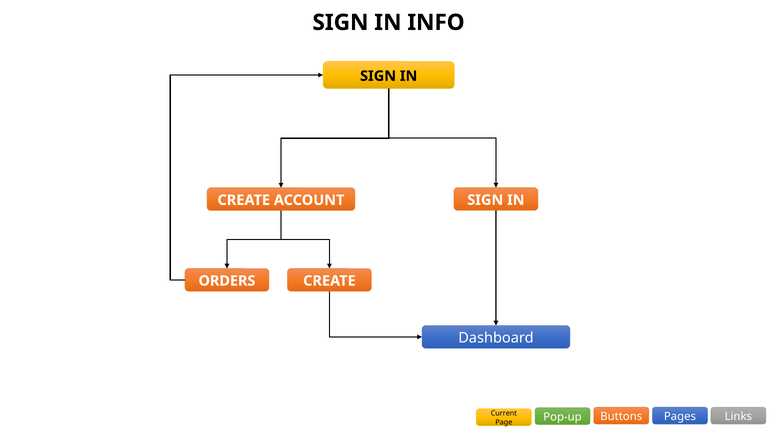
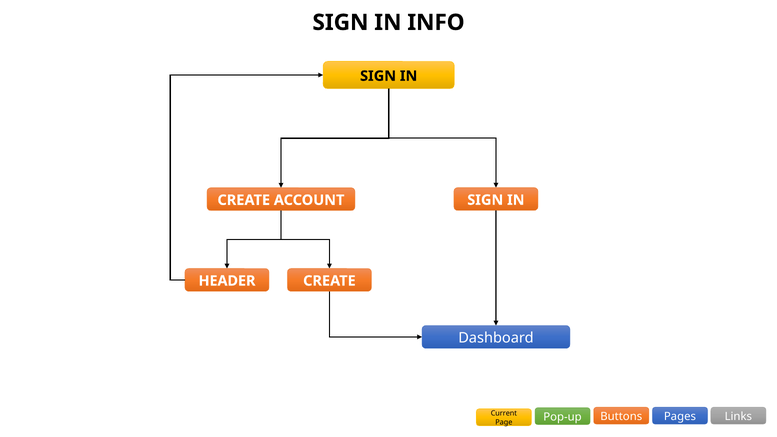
ORDERS: ORDERS -> HEADER (227, 281)
